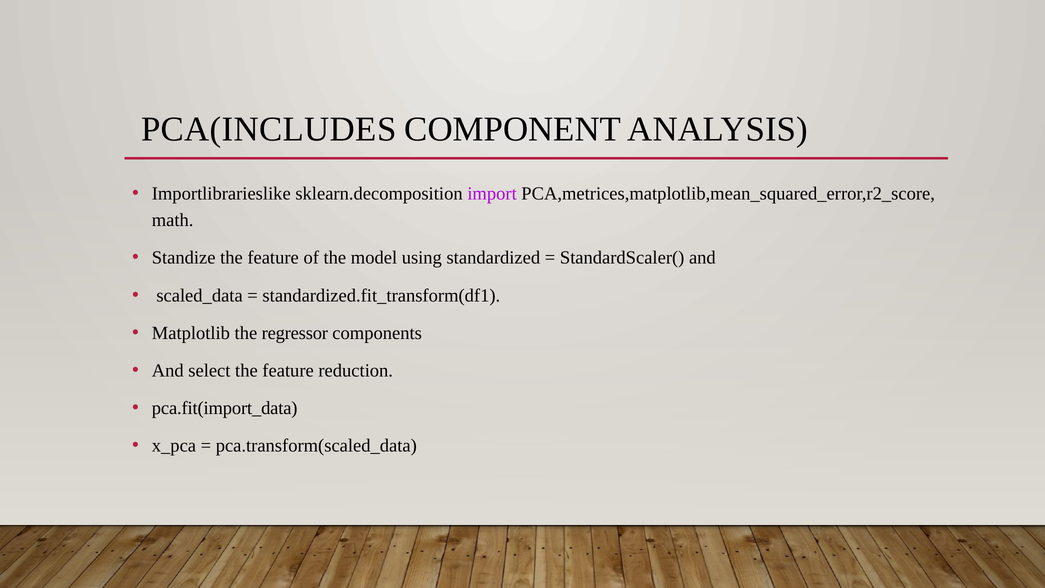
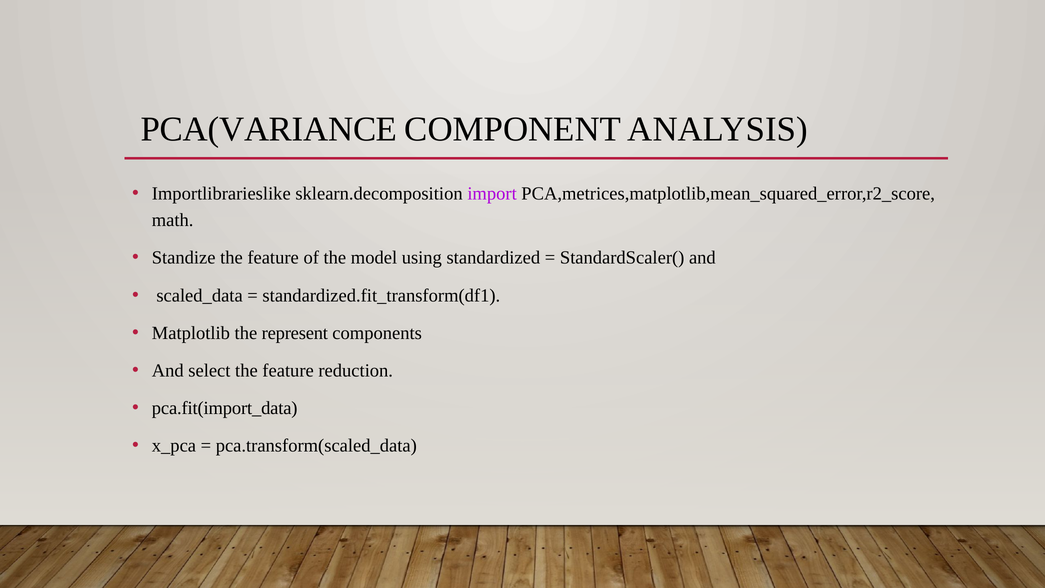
PCA(INCLUDES: PCA(INCLUDES -> PCA(VARIANCE (269, 129)
regressor: regressor -> represent (295, 333)
